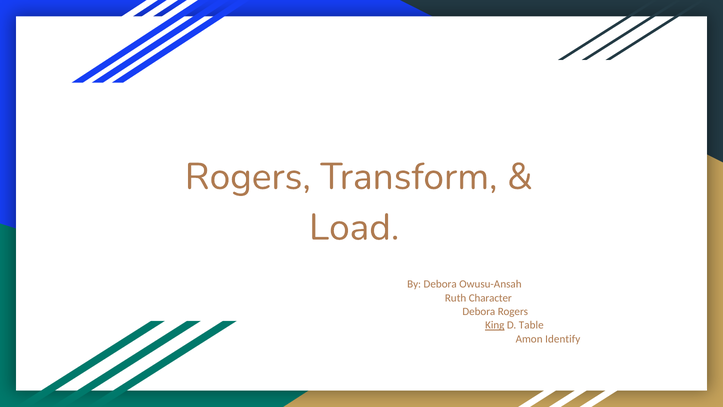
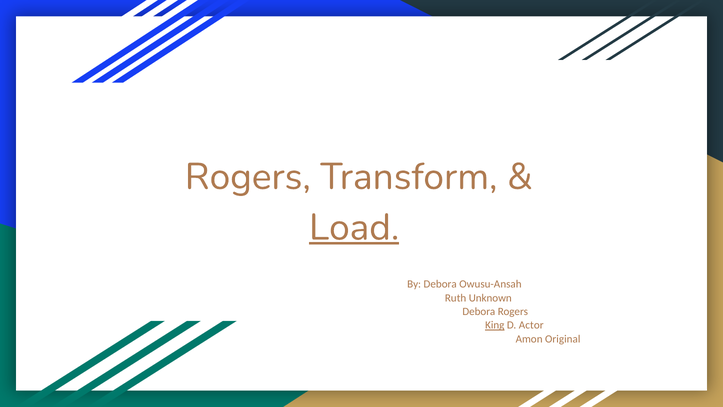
Load underline: none -> present (354, 227)
Character: Character -> Unknown (490, 298)
Table: Table -> Actor (531, 325)
Identify: Identify -> Original (563, 339)
